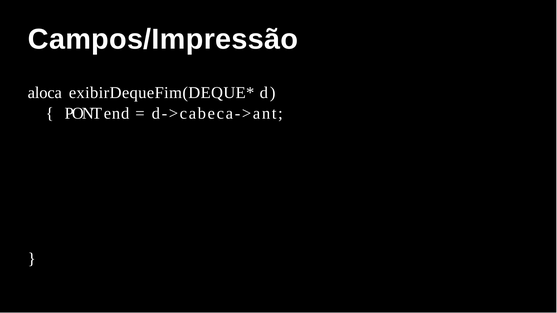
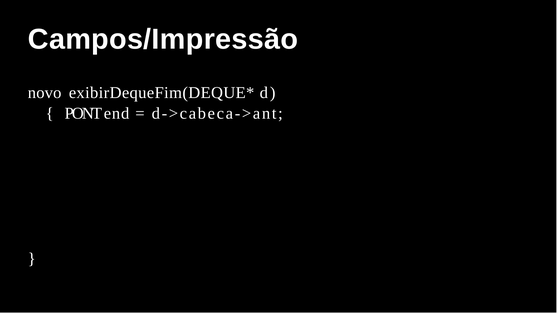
aloca: aloca -> novo (45, 93)
